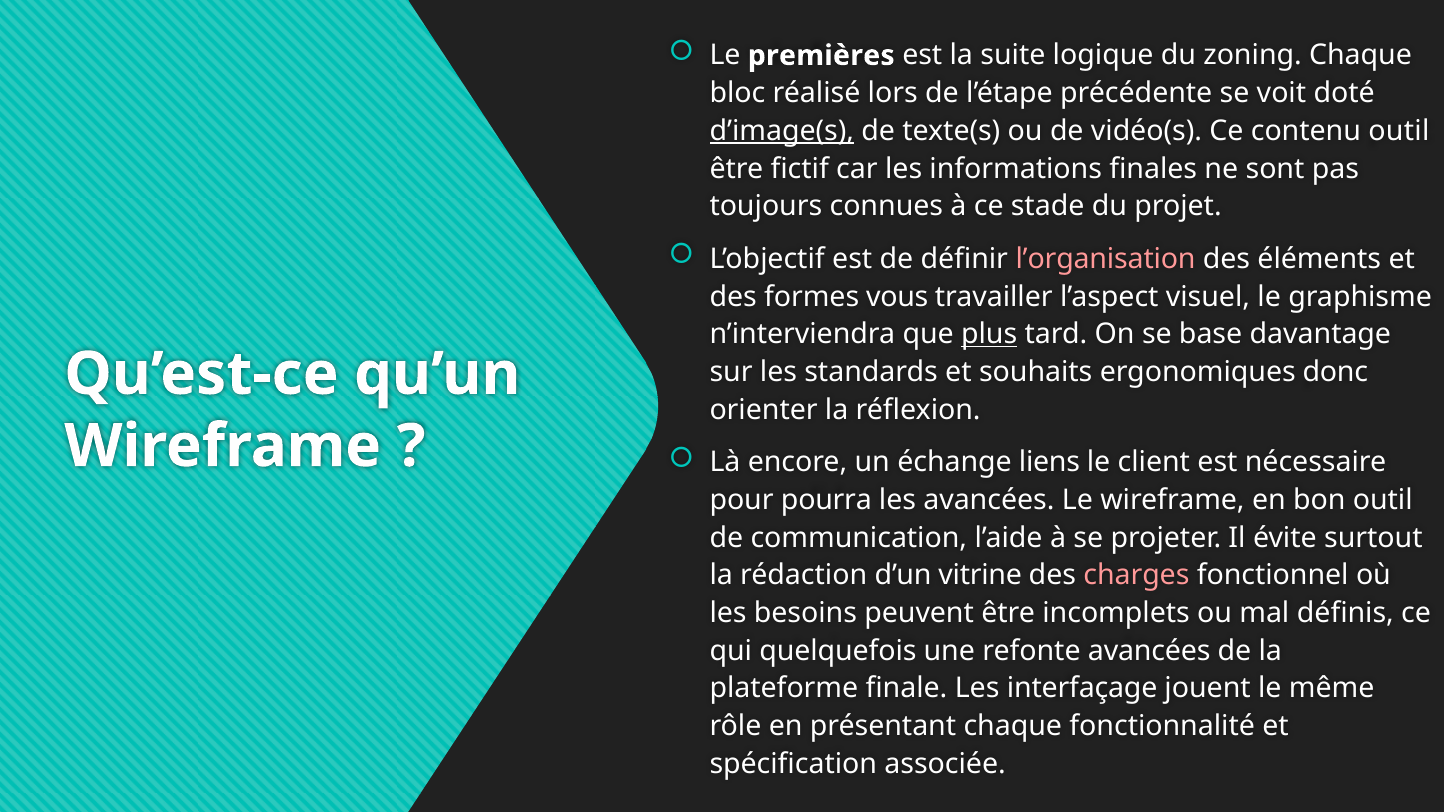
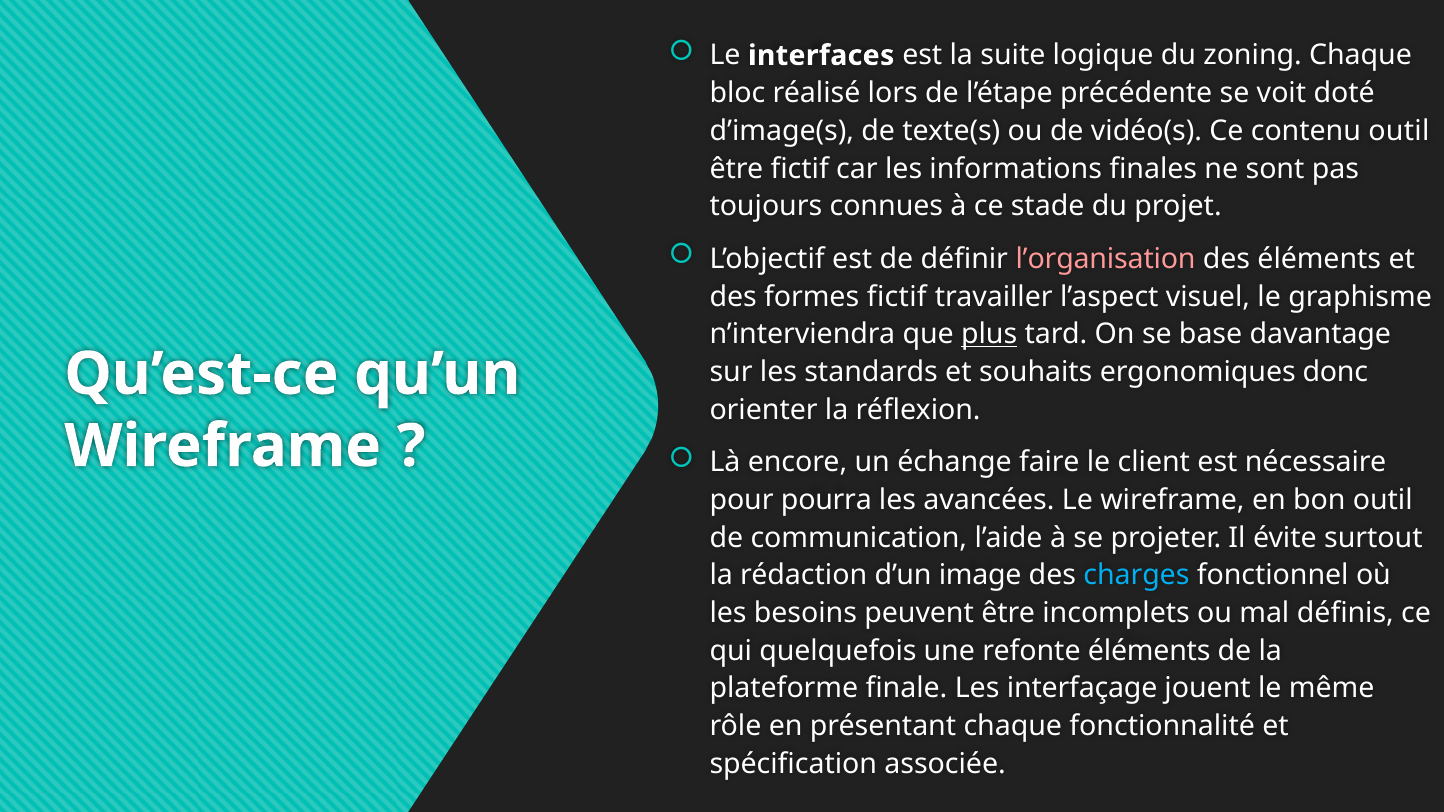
premières: premières -> interfaces (821, 56)
d’image(s underline: present -> none (782, 131)
formes vous: vous -> fictif (897, 297)
liens: liens -> faire (1049, 463)
vitrine: vitrine -> image (980, 576)
charges colour: pink -> light blue (1136, 576)
refonte avancées: avancées -> éléments (1149, 651)
